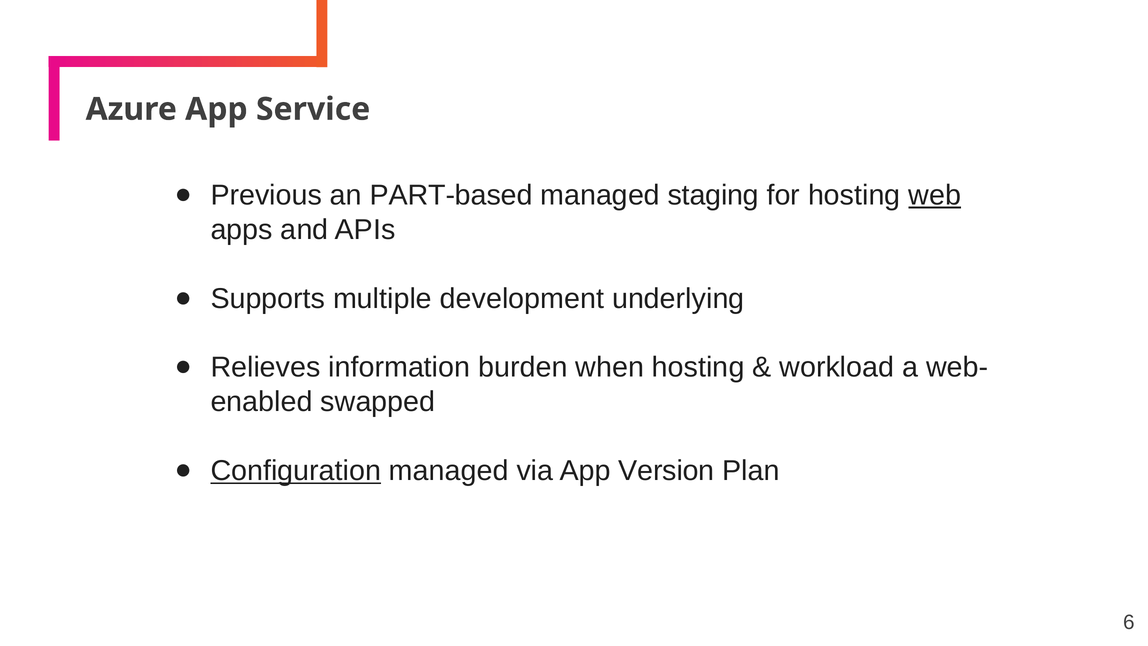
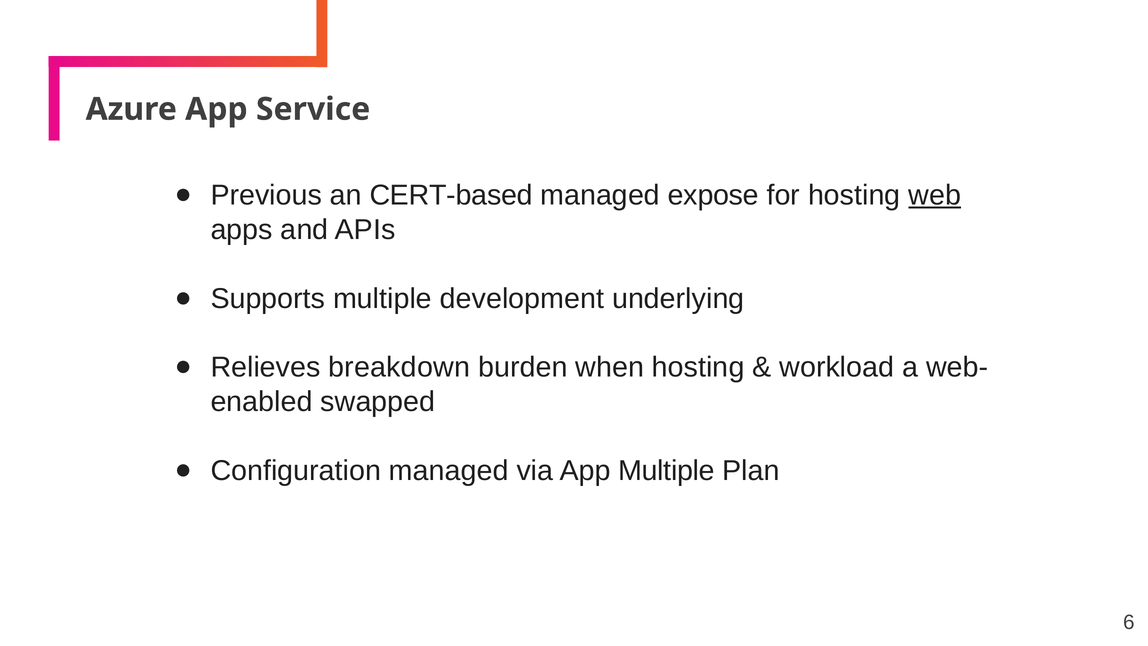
PART-based: PART-based -> CERT-based (451, 195)
staging: staging -> expose (713, 195)
information: information -> breakdown (399, 367)
Configuration underline: present -> none (296, 471)
App Version: Version -> Multiple (666, 471)
